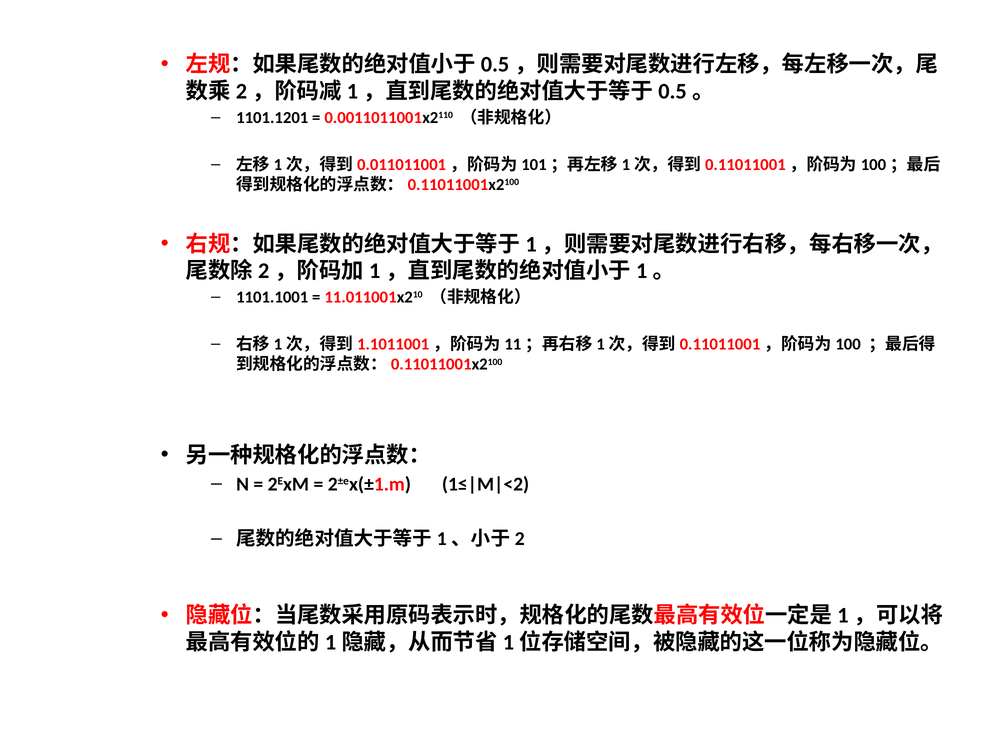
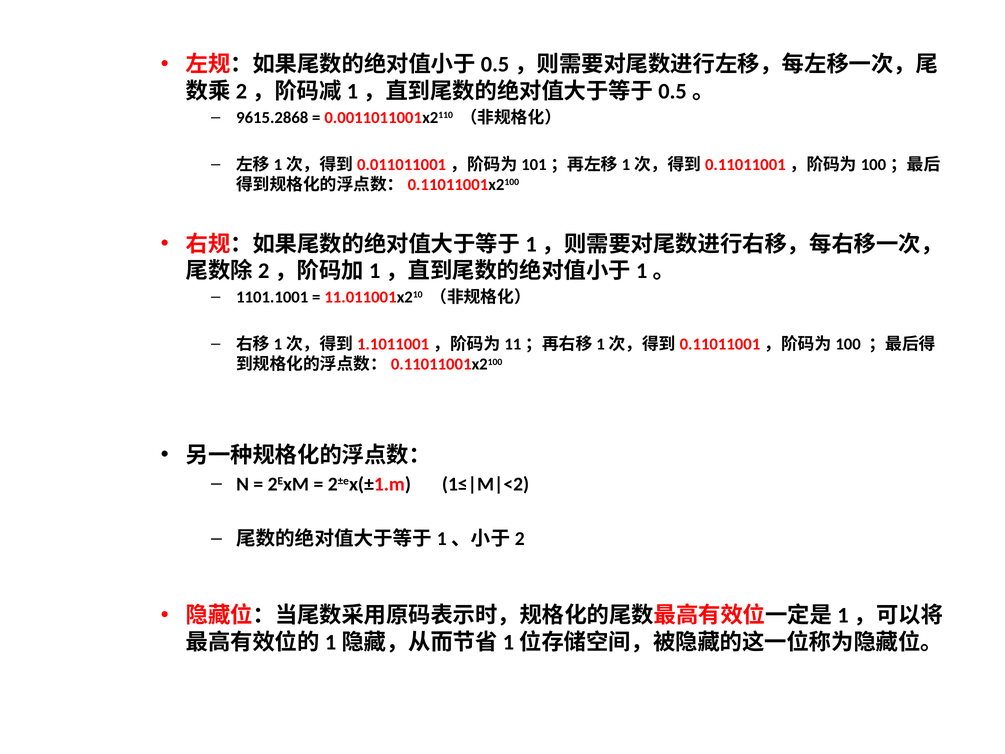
1101.1201: 1101.1201 -> 9615.2868 (272, 118)
